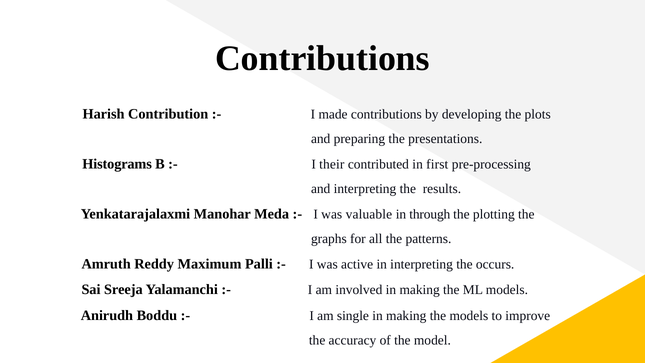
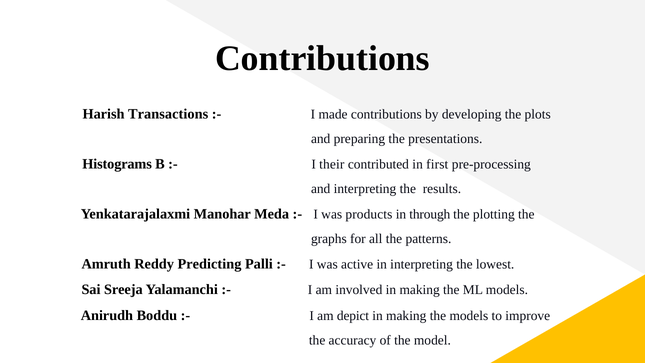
Contribution: Contribution -> Transactions (168, 114)
valuable: valuable -> products (369, 214)
Maximum: Maximum -> Predicting (209, 264)
occurs: occurs -> lowest (495, 264)
single: single -> depict (353, 316)
